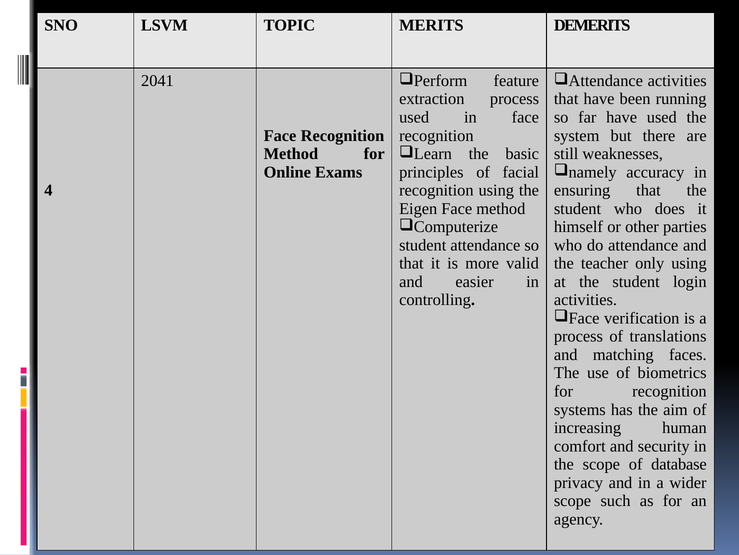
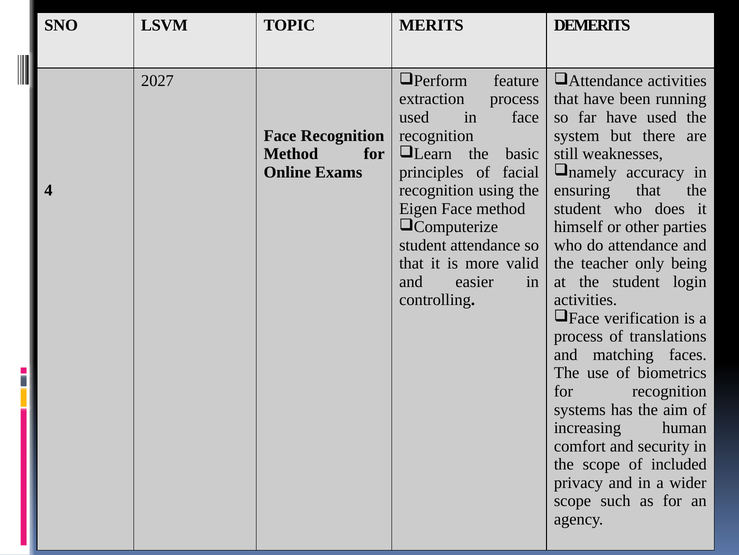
2041: 2041 -> 2027 (157, 81)
only using: using -> being (689, 263)
database: database -> included (679, 464)
